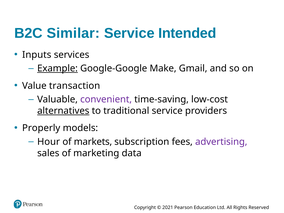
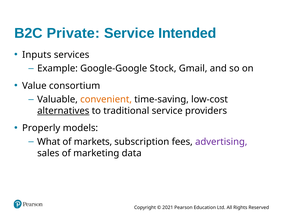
Similar: Similar -> Private (73, 33)
Example underline: present -> none (58, 68)
Make: Make -> Stock (163, 68)
transaction: transaction -> consortium (75, 86)
convenient colour: purple -> orange (106, 99)
Hour: Hour -> What (49, 142)
